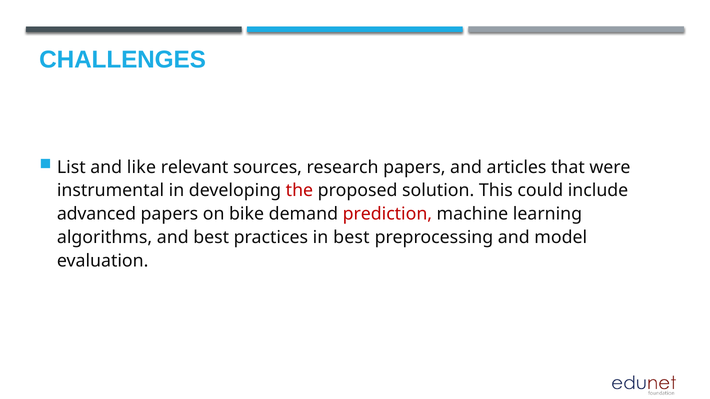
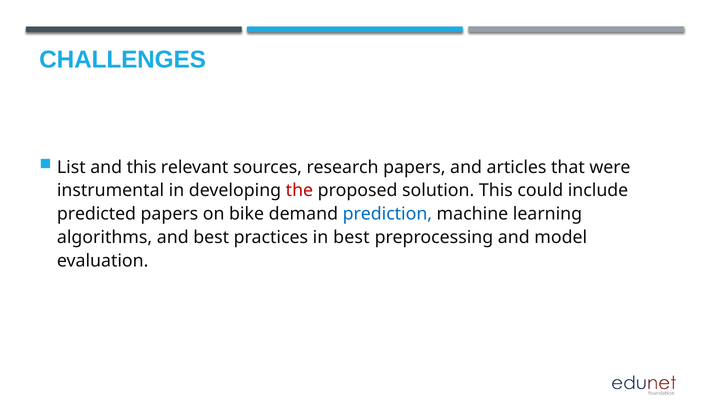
and like: like -> this (142, 167)
advanced: advanced -> predicted (96, 214)
prediction colour: red -> blue (387, 214)
